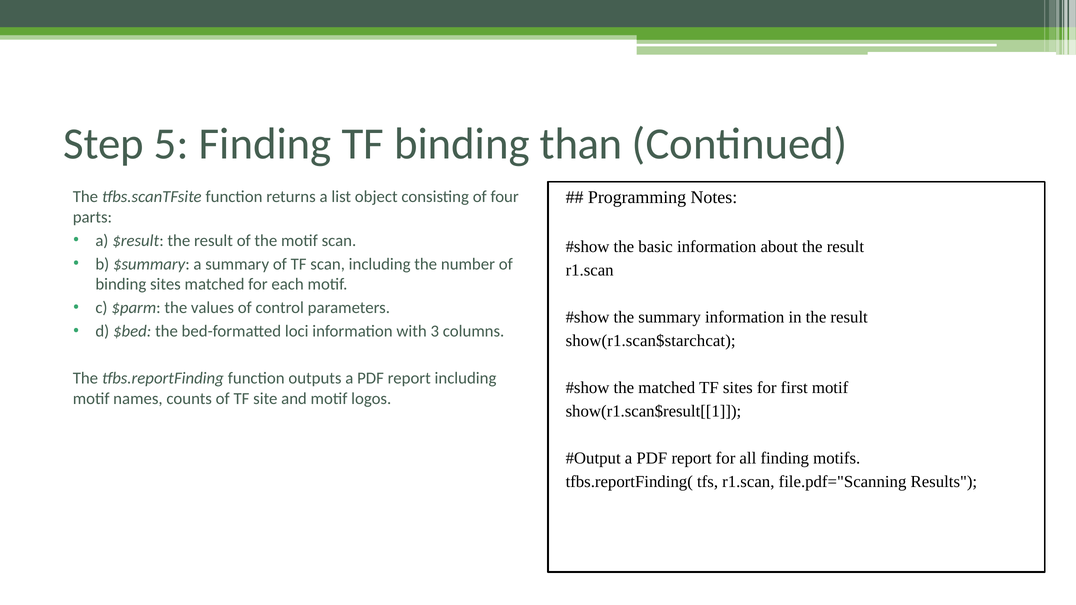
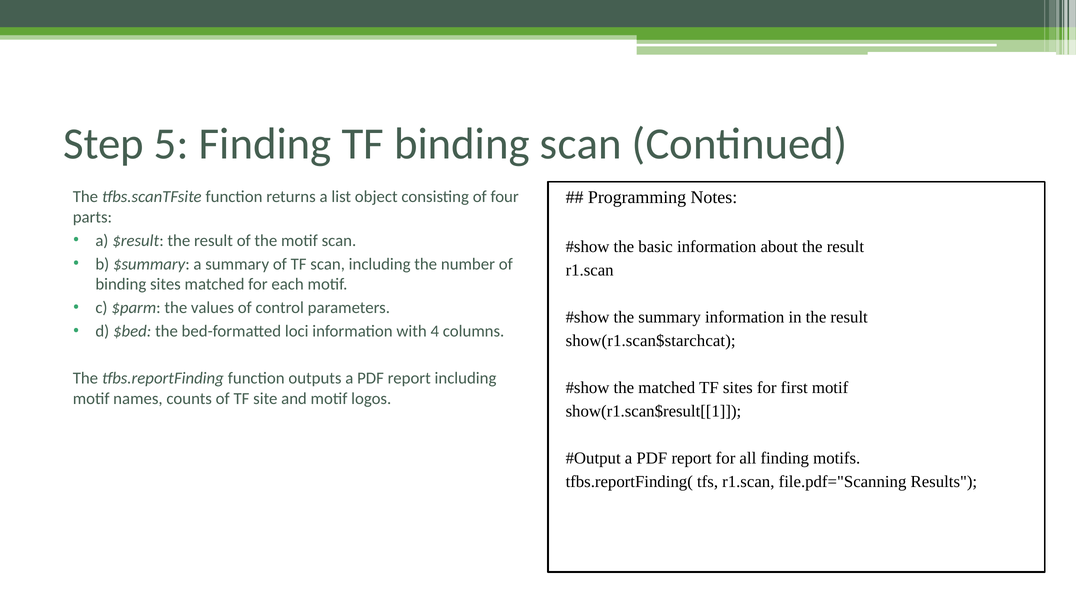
binding than: than -> scan (581, 144)
3: 3 -> 4 (435, 331)
